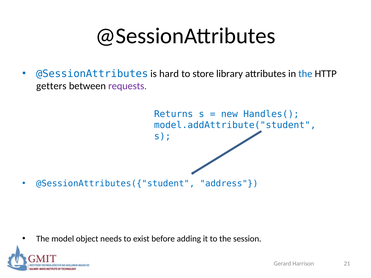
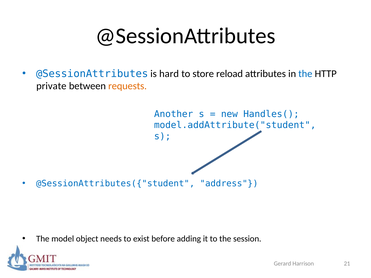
library: library -> reload (230, 74)
getters: getters -> private (51, 86)
requests colour: purple -> orange (128, 86)
Returns: Returns -> Another (174, 114)
